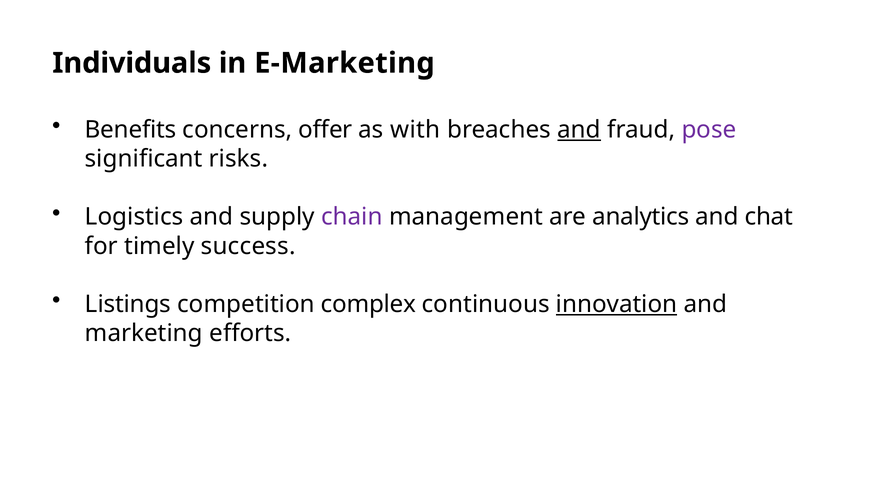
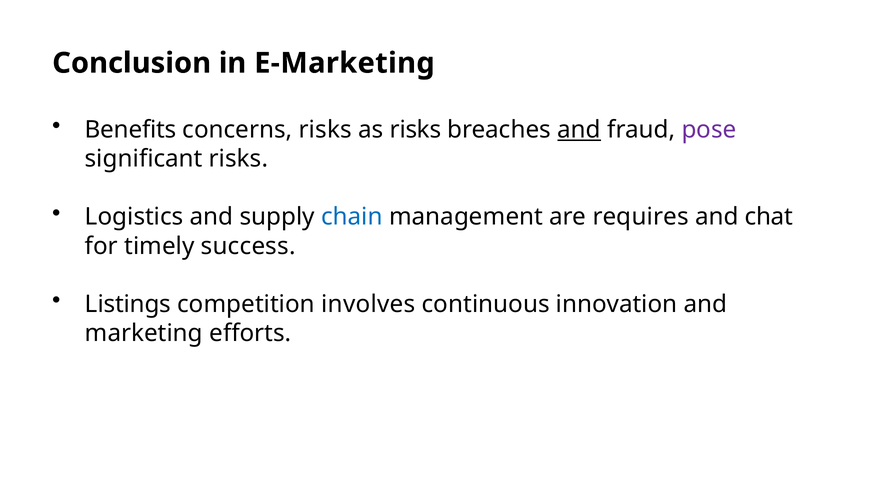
Individuals: Individuals -> Conclusion (132, 63)
concerns offer: offer -> risks (325, 130)
as with: with -> risks (415, 130)
chain colour: purple -> blue (352, 217)
analytics: analytics -> requires (641, 217)
complex: complex -> involves (368, 304)
innovation underline: present -> none (617, 304)
